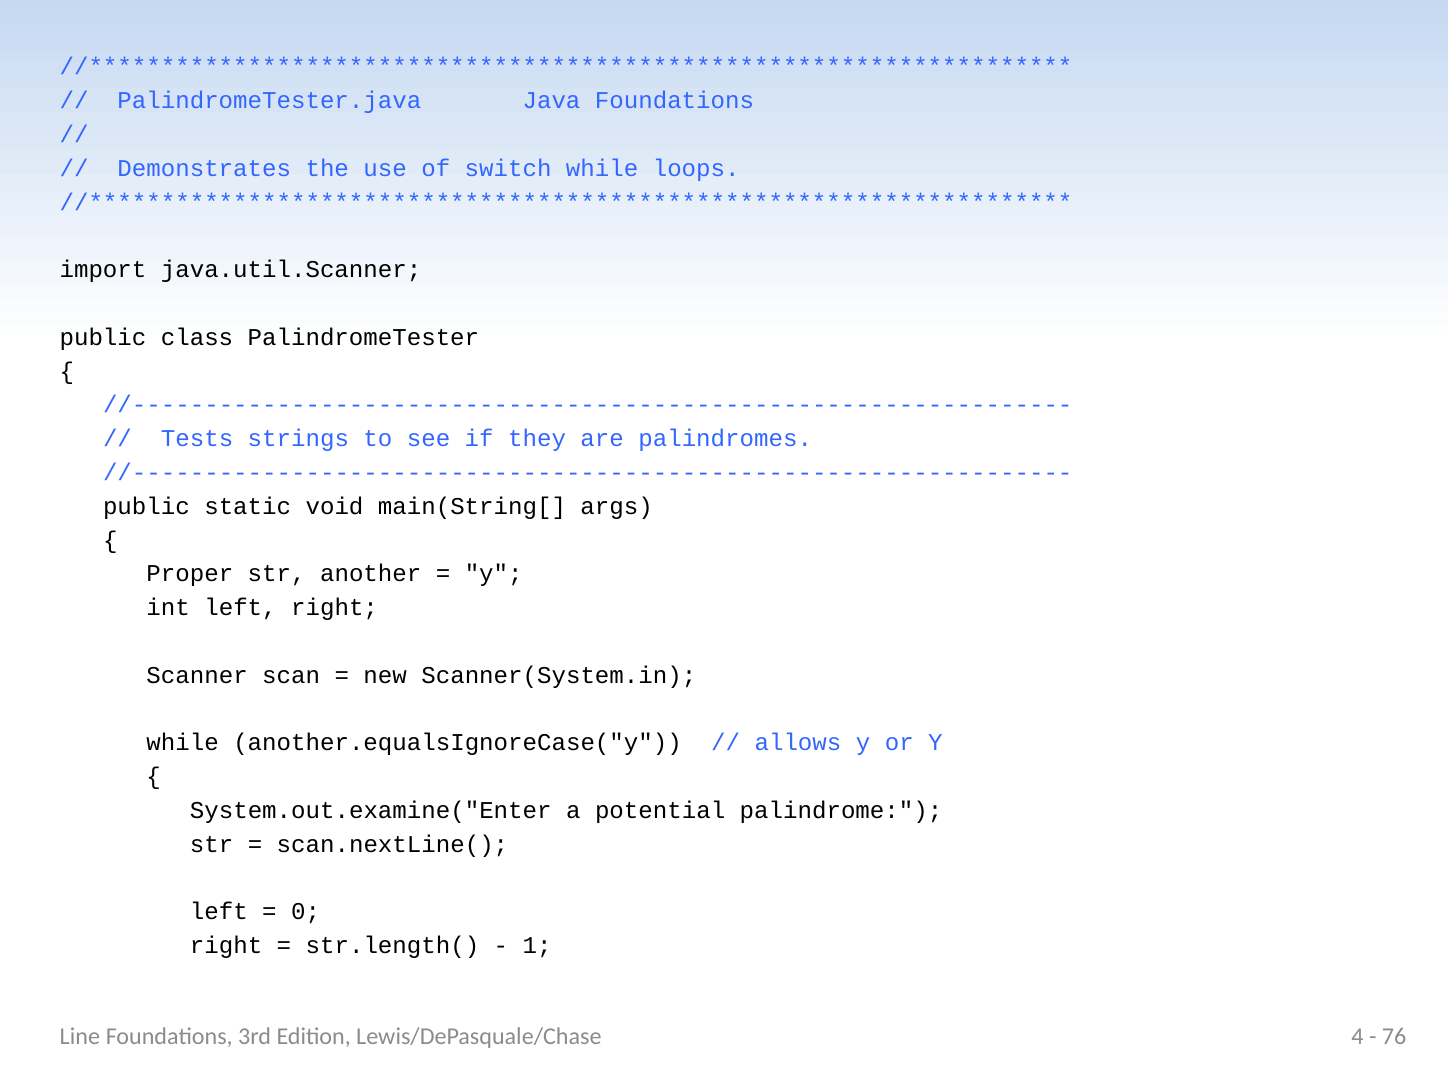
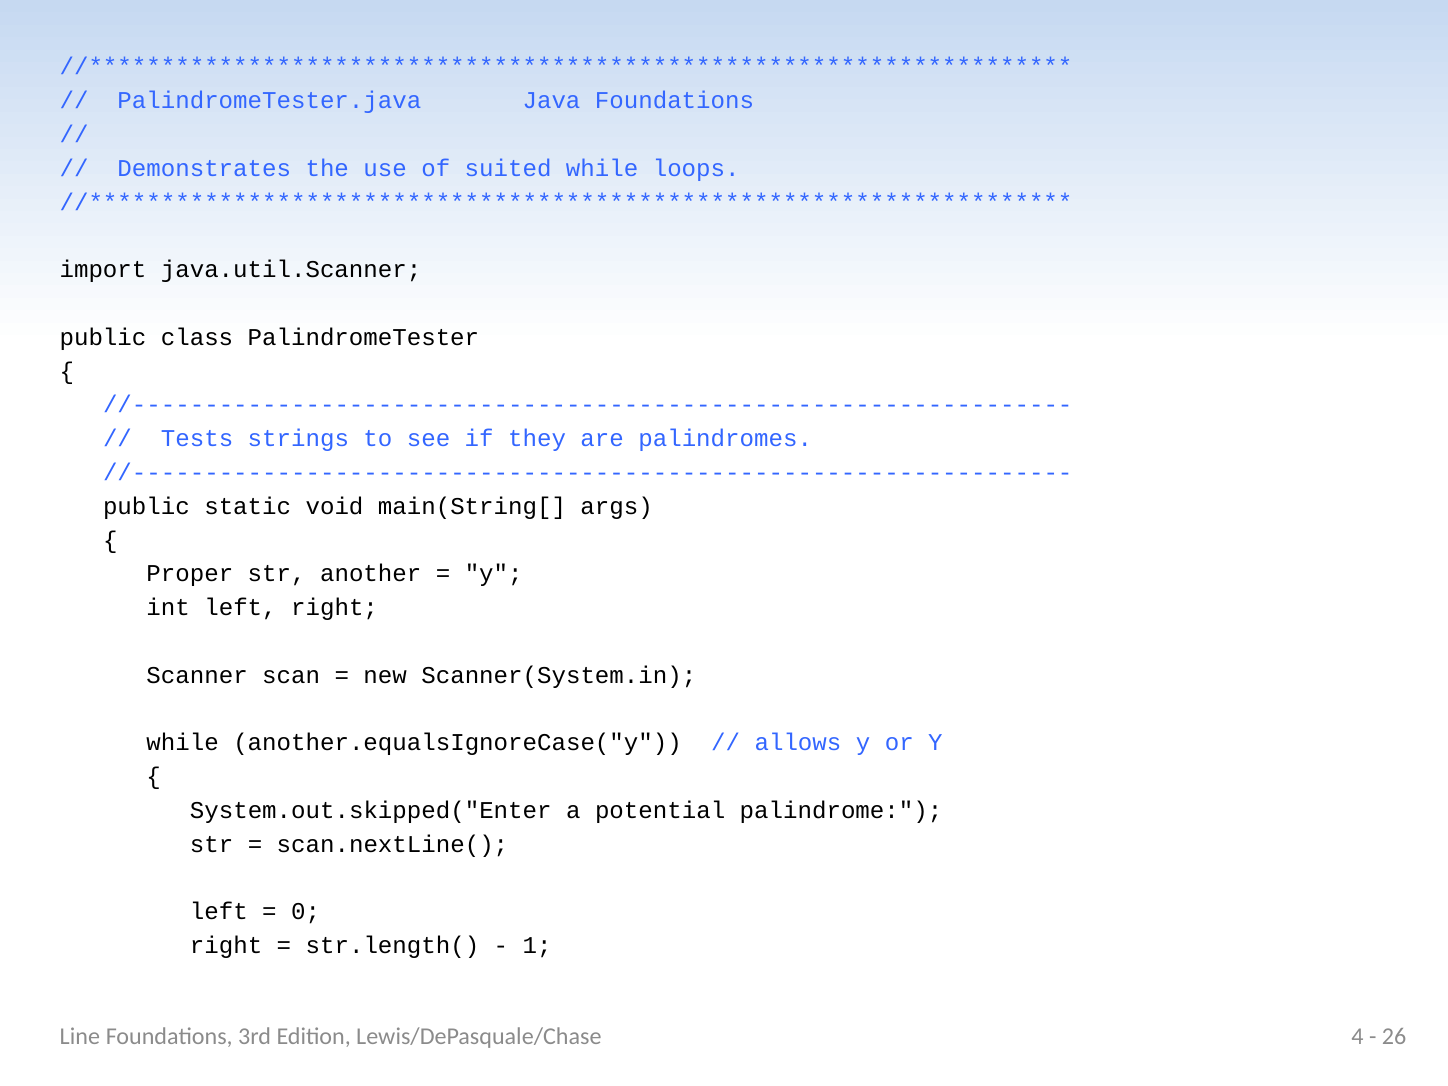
switch: switch -> suited (508, 168)
System.out.examine("Enter: System.out.examine("Enter -> System.out.skipped("Enter (371, 811)
76: 76 -> 26 (1394, 1037)
